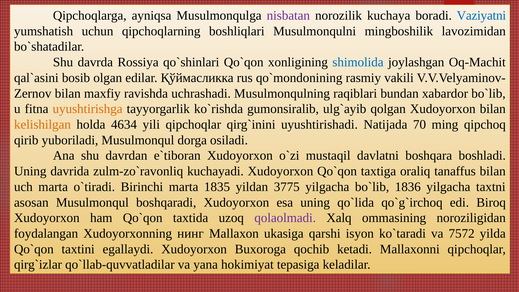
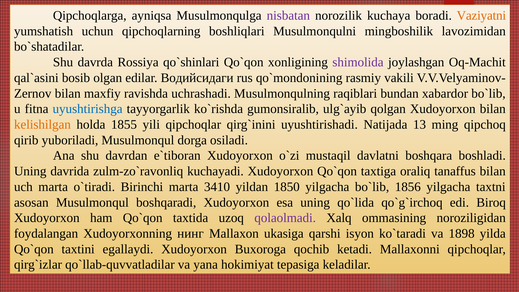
Vaziyatni colour: blue -> orange (481, 16)
shimolida colour: blue -> purple (358, 62)
Қўймасликка: Қўймасликка -> Водийсидаги (197, 78)
uyushtirishga colour: orange -> blue (88, 109)
4634: 4634 -> 1855 (124, 125)
70: 70 -> 13 (420, 125)
1835: 1835 -> 3410 (217, 187)
3775: 3775 -> 1850 (287, 187)
1836: 1836 -> 1856 (408, 187)
7572: 7572 -> 1898 (462, 234)
